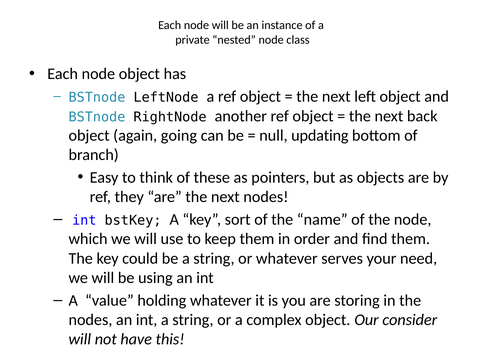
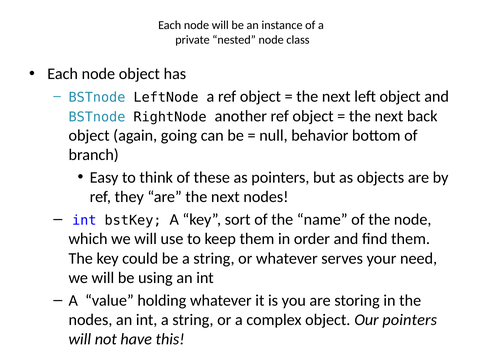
updating: updating -> behavior (320, 135)
Our consider: consider -> pointers (410, 320)
